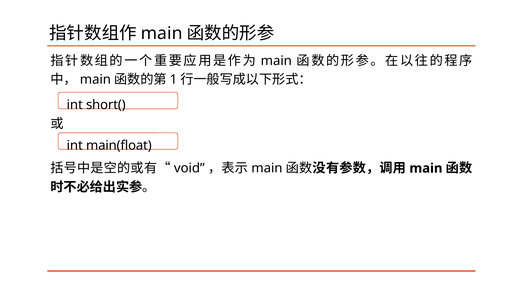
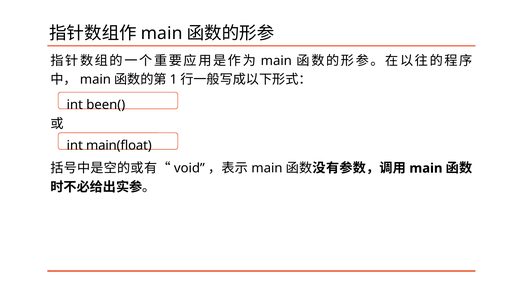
short(: short( -> been( (106, 105)
